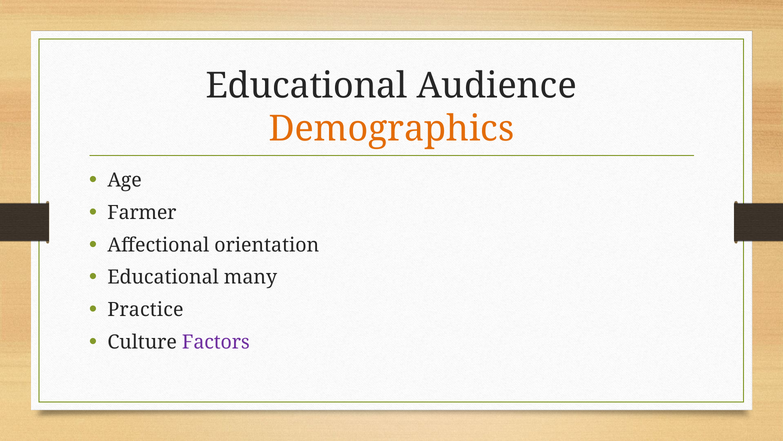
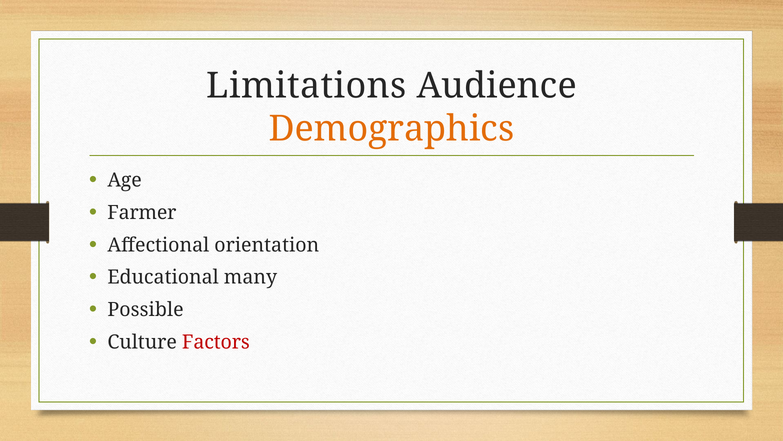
Educational: Educational -> Limitations (306, 86)
Practice: Practice -> Possible (146, 309)
Factors colour: purple -> red (216, 342)
